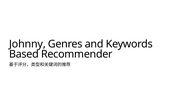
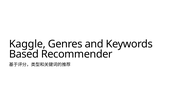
Johnny: Johnny -> Kaggle (27, 44)
